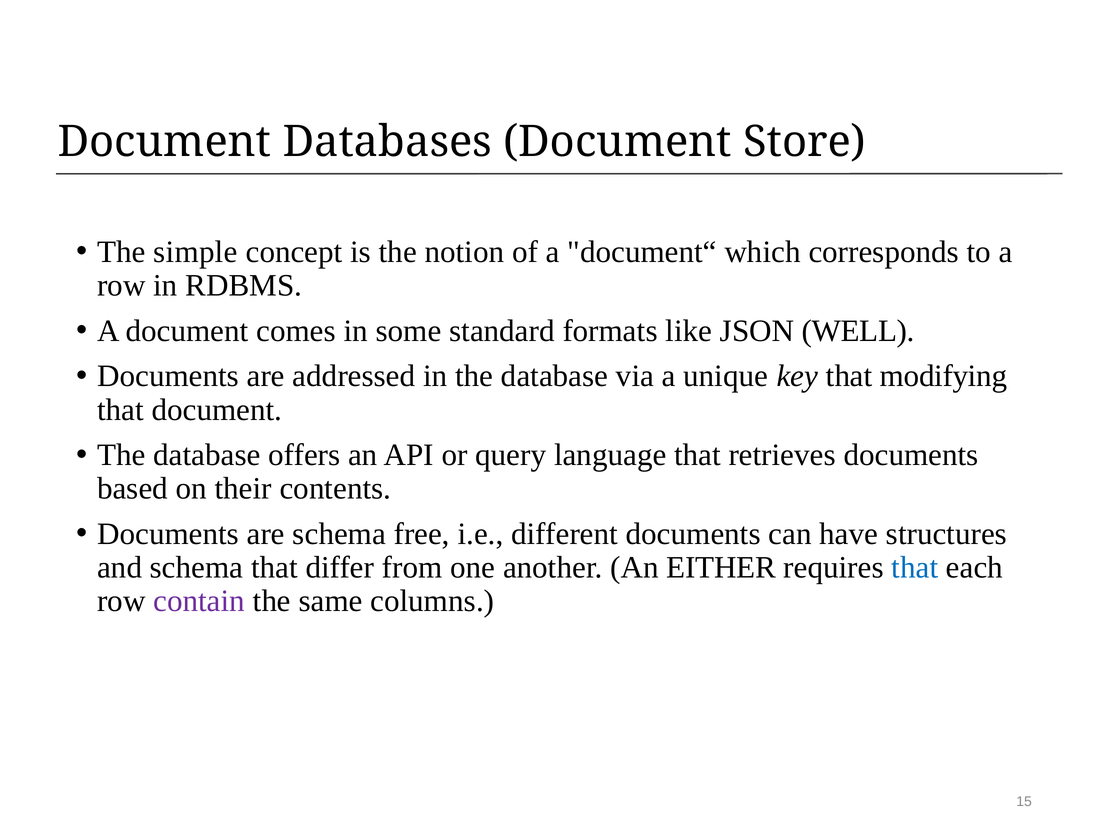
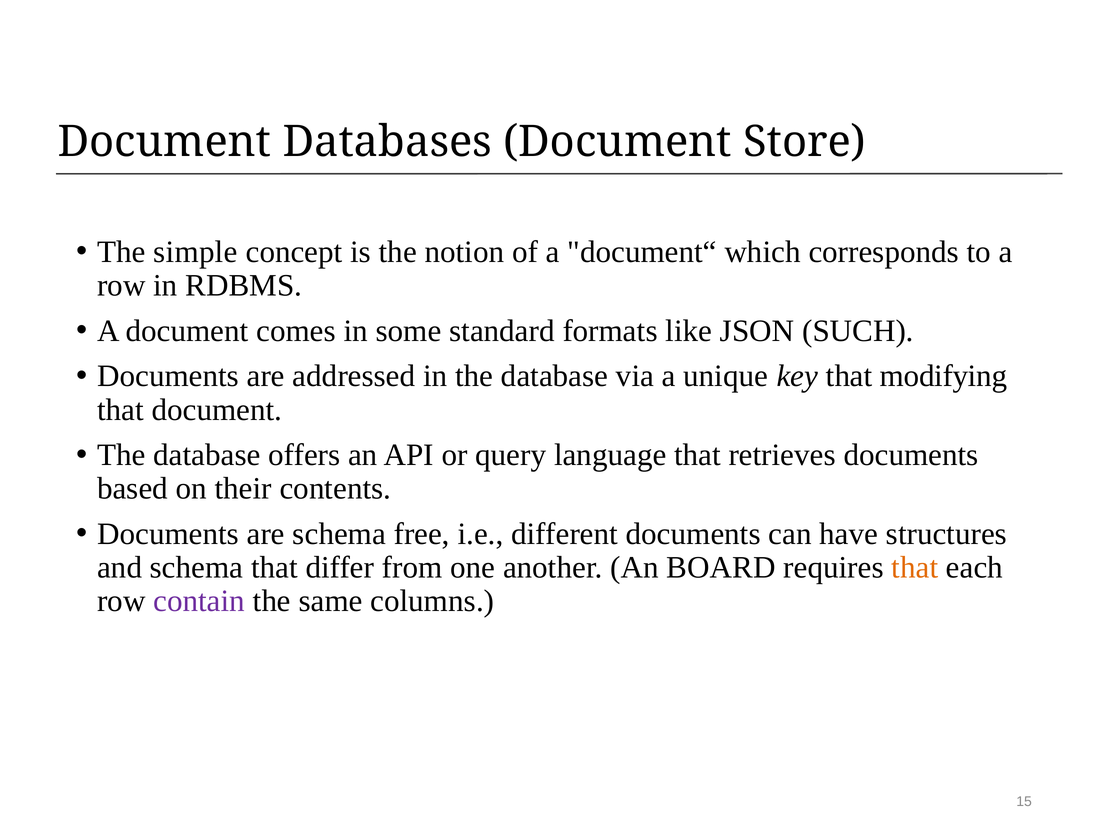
WELL: WELL -> SUCH (858, 331)
EITHER: EITHER -> BOARD (721, 568)
that colour: blue -> orange (915, 568)
